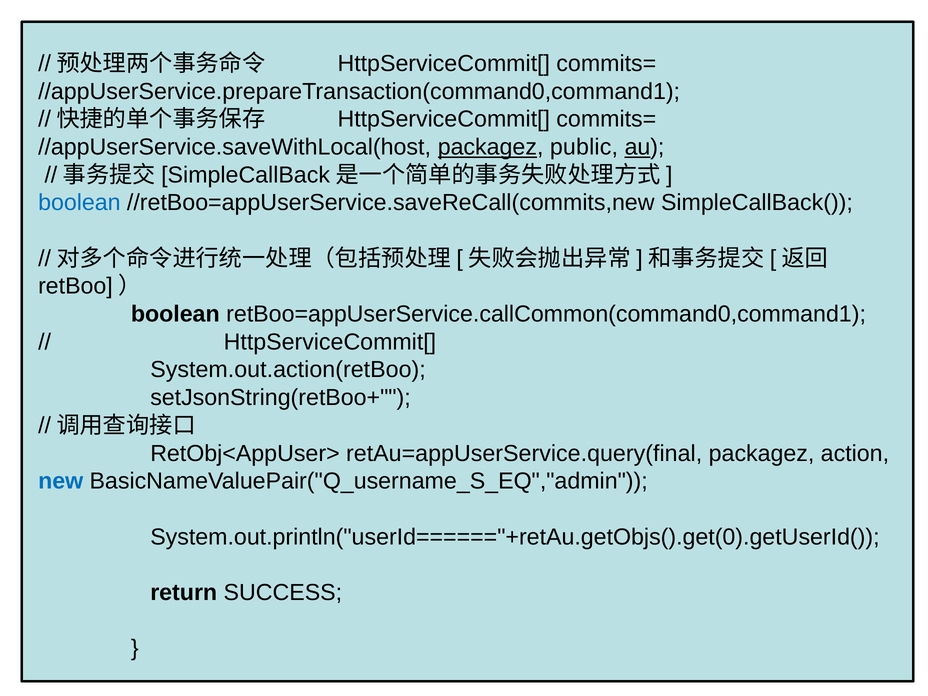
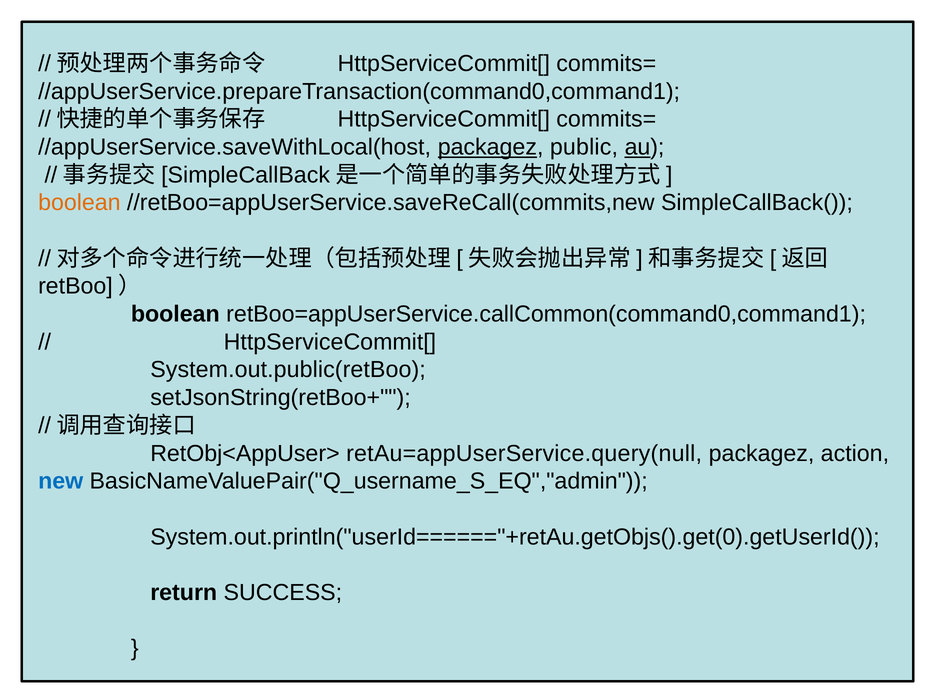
boolean colour: blue -> orange (79, 203)
System.out.action(retBoo: System.out.action(retBoo -> System.out.public(retBoo (288, 370)
retAu=appUserService.query(final: retAu=appUserService.query(final -> retAu=appUserService.query(null (524, 453)
